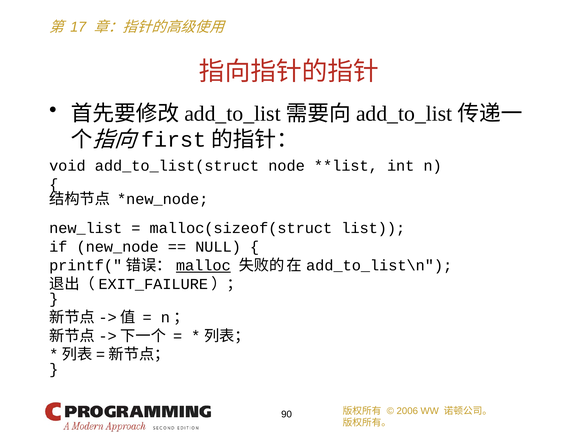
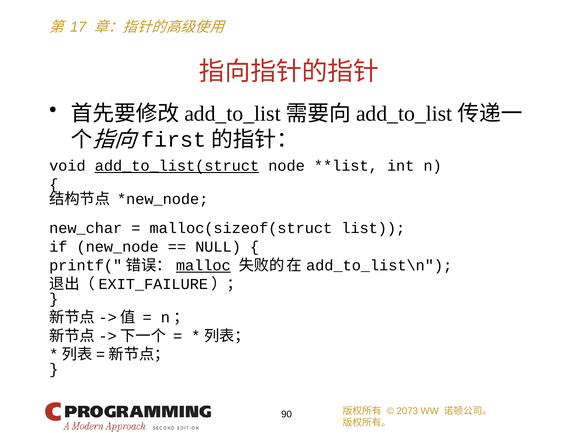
add_to_list(struct underline: none -> present (177, 166)
new_list: new_list -> new_char (86, 229)
2006: 2006 -> 2073 (407, 412)
